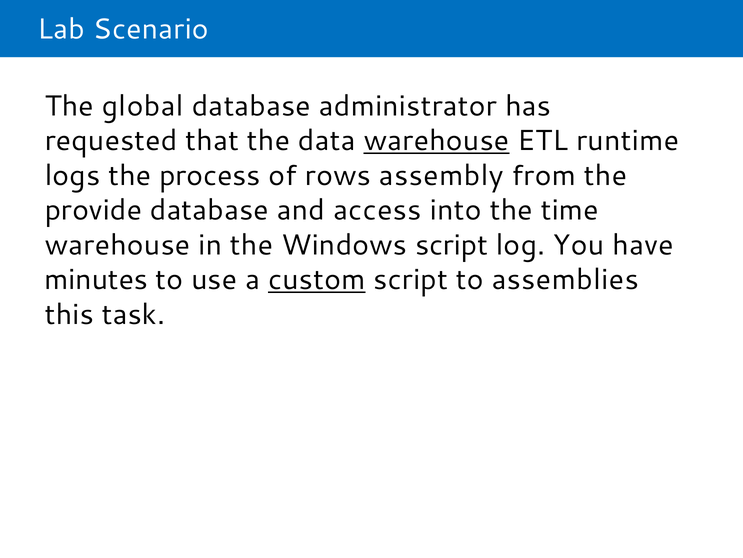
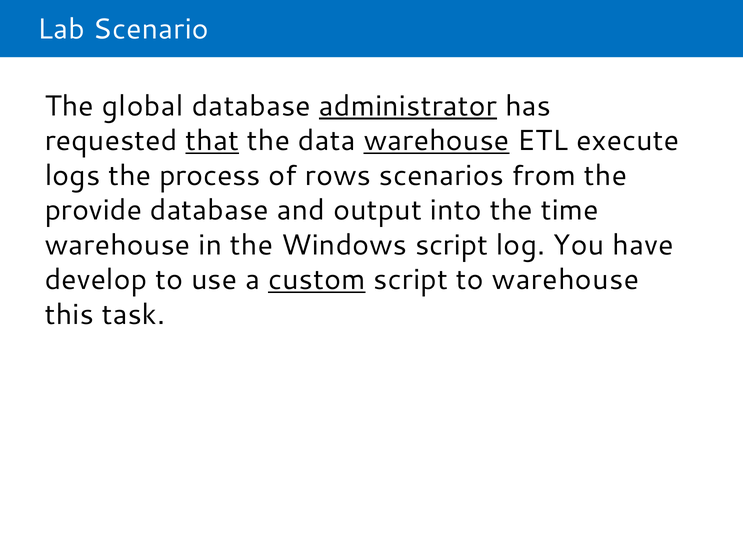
administrator underline: none -> present (408, 106)
that underline: none -> present (212, 141)
runtime: runtime -> execute (628, 141)
assembly: assembly -> scenarios (441, 175)
access: access -> output (378, 210)
minutes: minutes -> develop (96, 279)
to assemblies: assemblies -> warehouse (565, 279)
